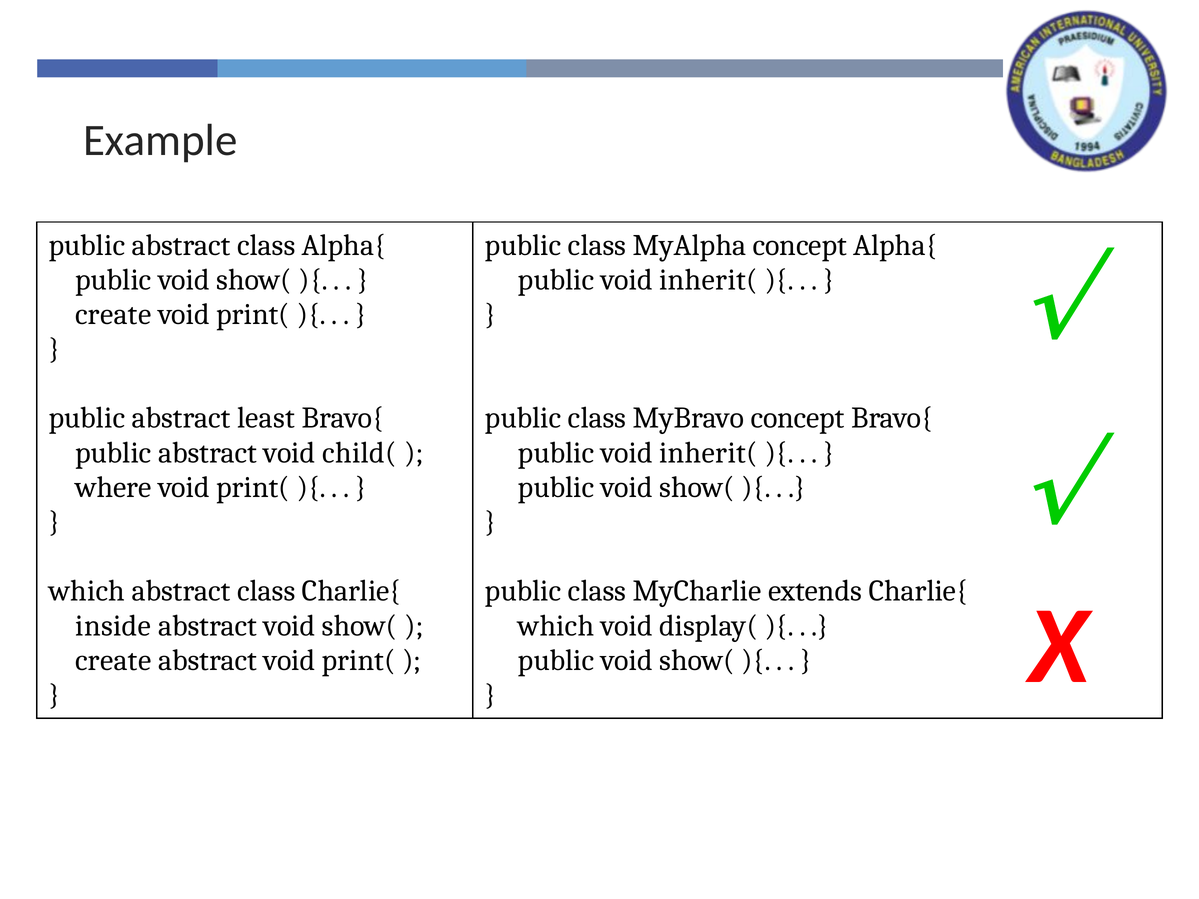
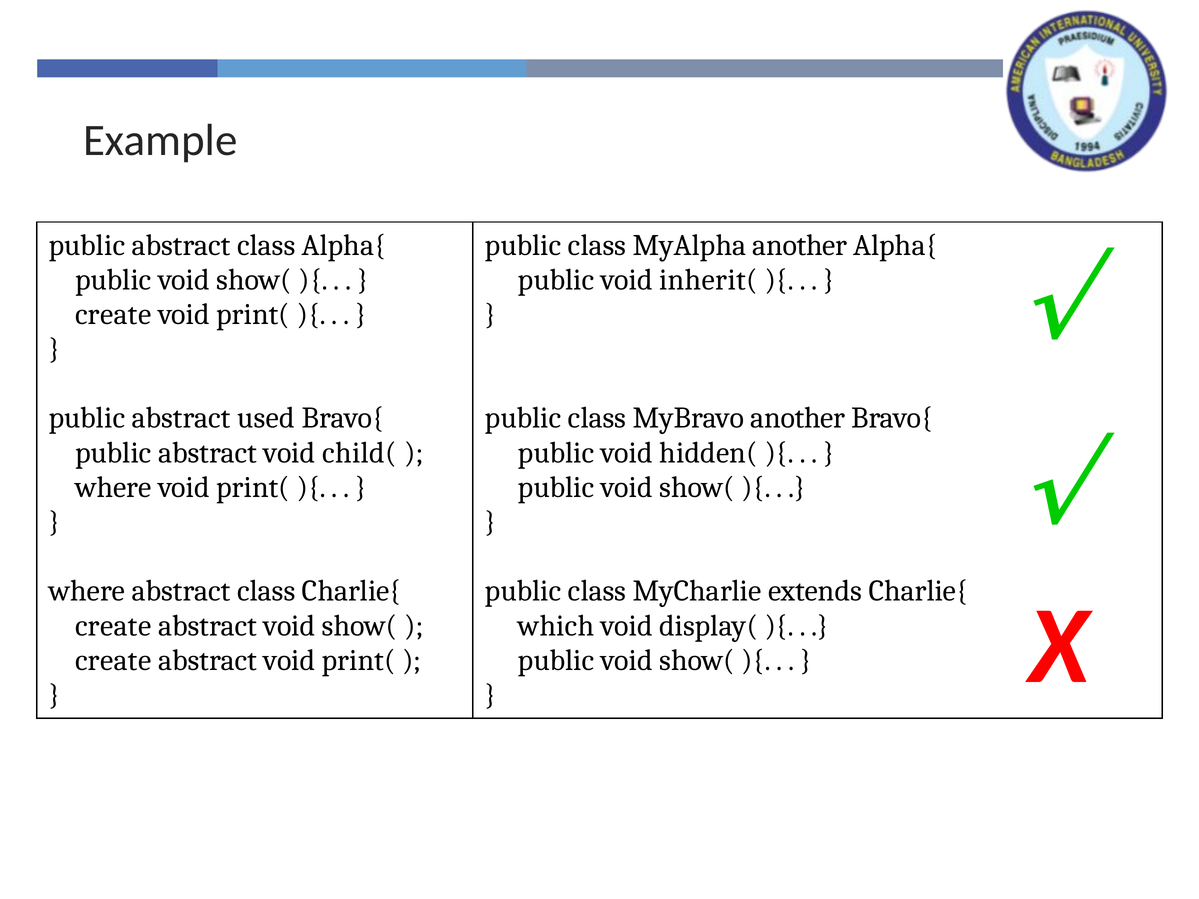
MyAlpha concept: concept -> another (800, 245)
least: least -> used (266, 418)
MyBravo concept: concept -> another (798, 418)
inherit(: inherit( -> hidden( (709, 453)
which: which -> where (87, 591)
inside: inside -> create (113, 626)
